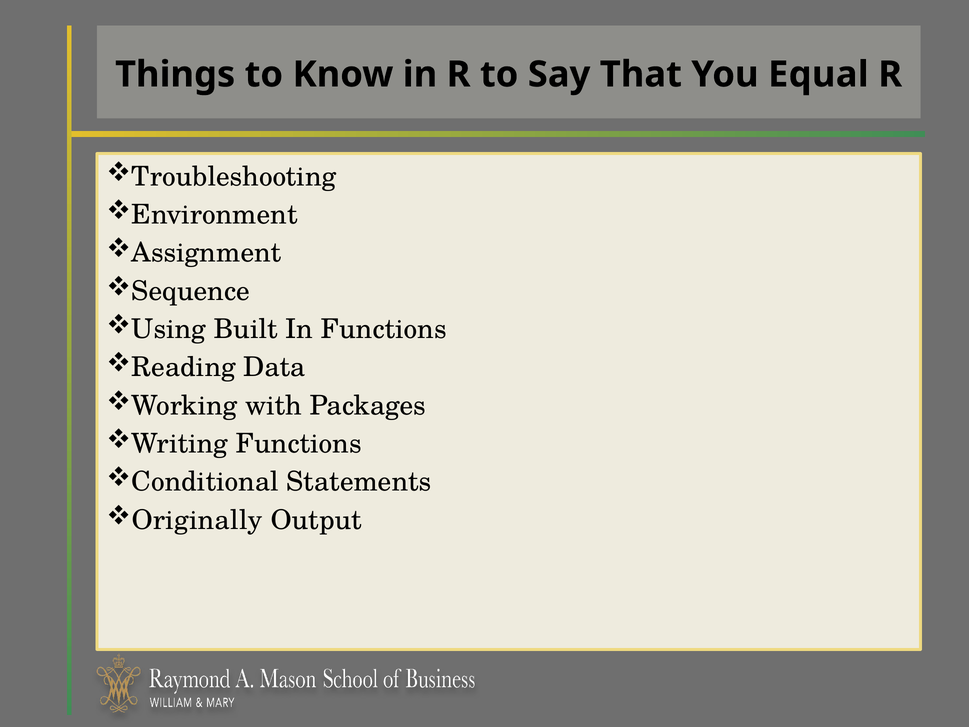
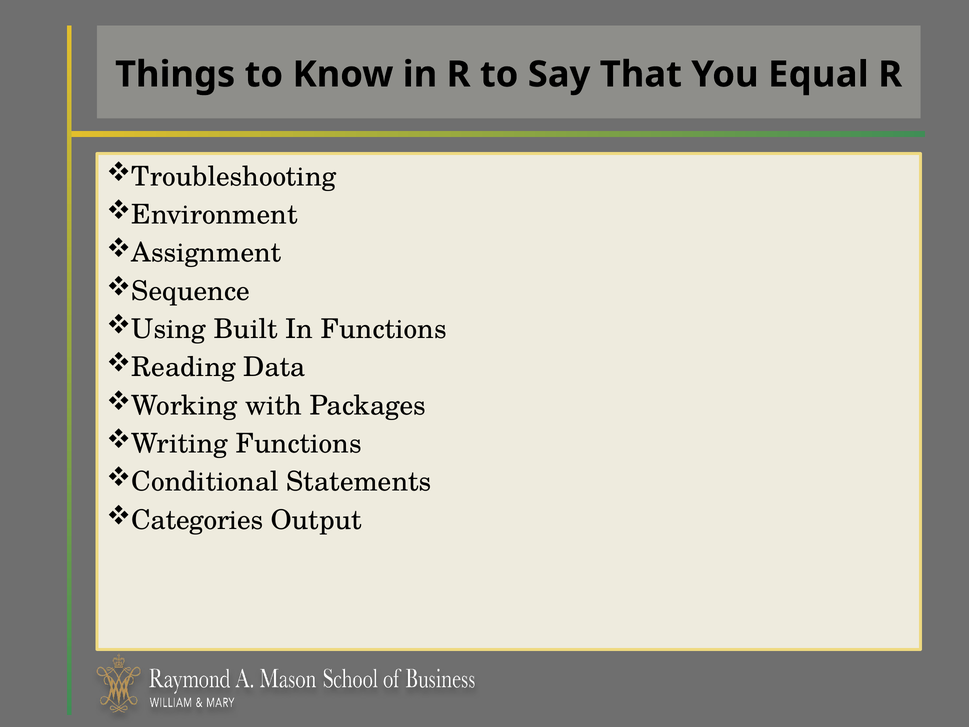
Originally: Originally -> Categories (197, 520)
